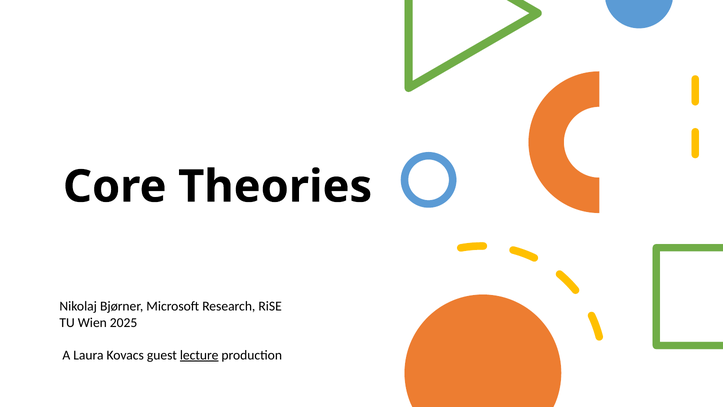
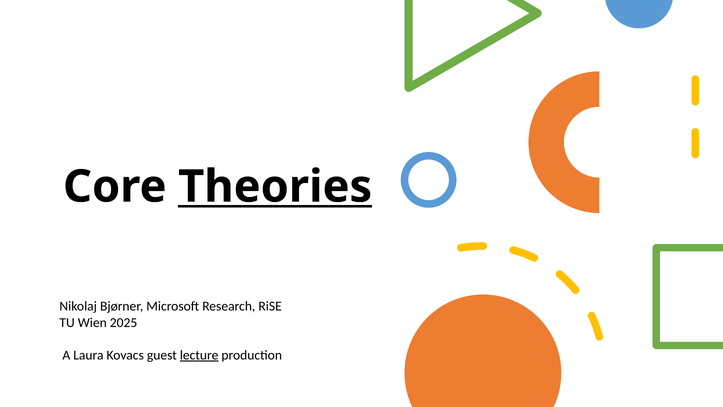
Theories underline: none -> present (275, 187)
